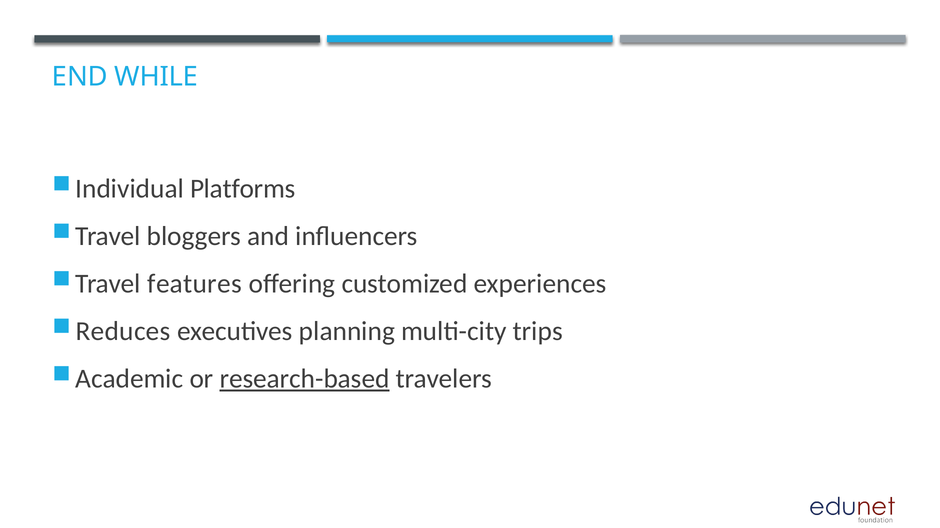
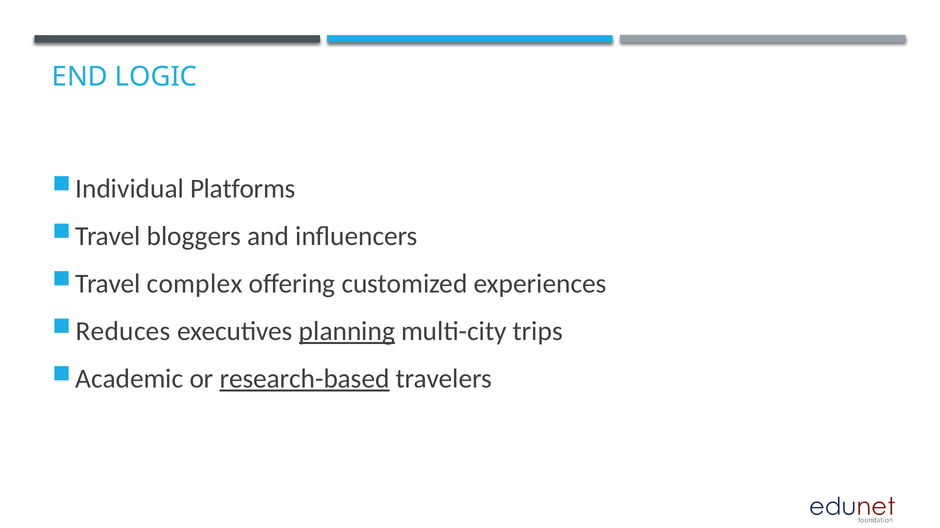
WHILE: WHILE -> LOGIC (156, 77)
features: features -> complex (195, 284)
planning underline: none -> present (347, 332)
